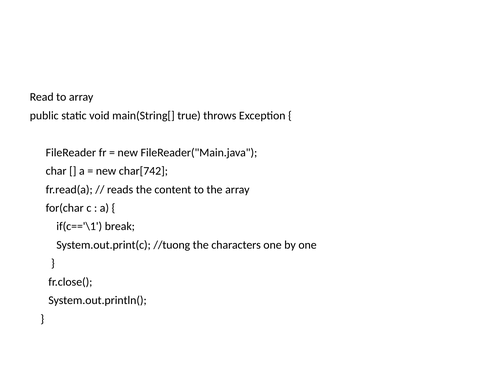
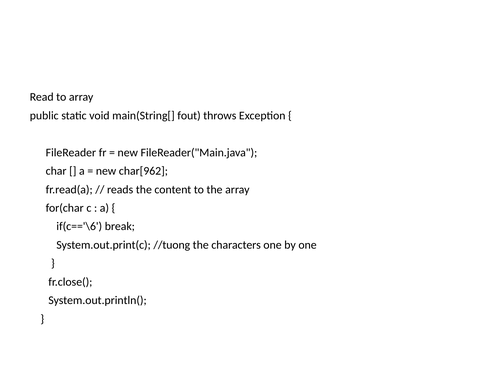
true: true -> fout (189, 116)
char[742: char[742 -> char[962 (143, 171)
if(c=='\1: if(c=='\1 -> if(c=='\6 (79, 227)
